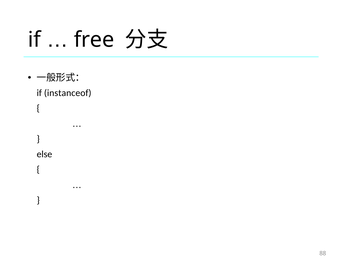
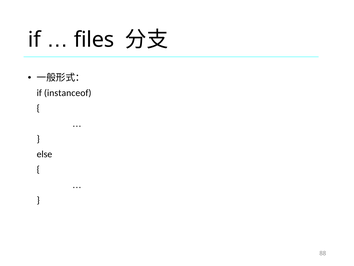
free: free -> files (94, 40)
